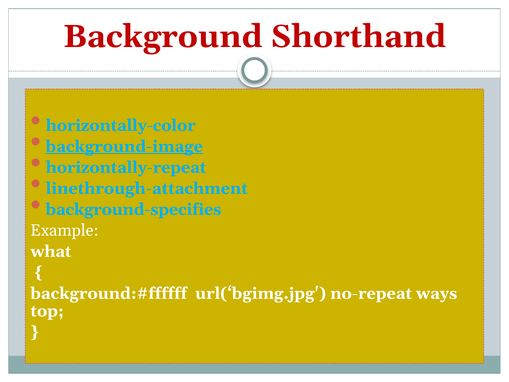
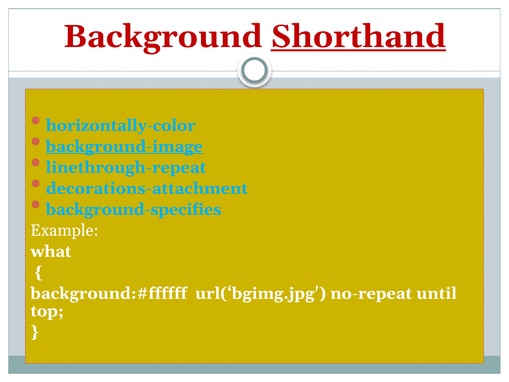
Shorthand underline: none -> present (358, 37)
horizontally-repeat: horizontally-repeat -> linethrough-repeat (126, 167)
linethrough-attachment: linethrough-attachment -> decorations-attachment (147, 188)
ways: ways -> until (437, 293)
